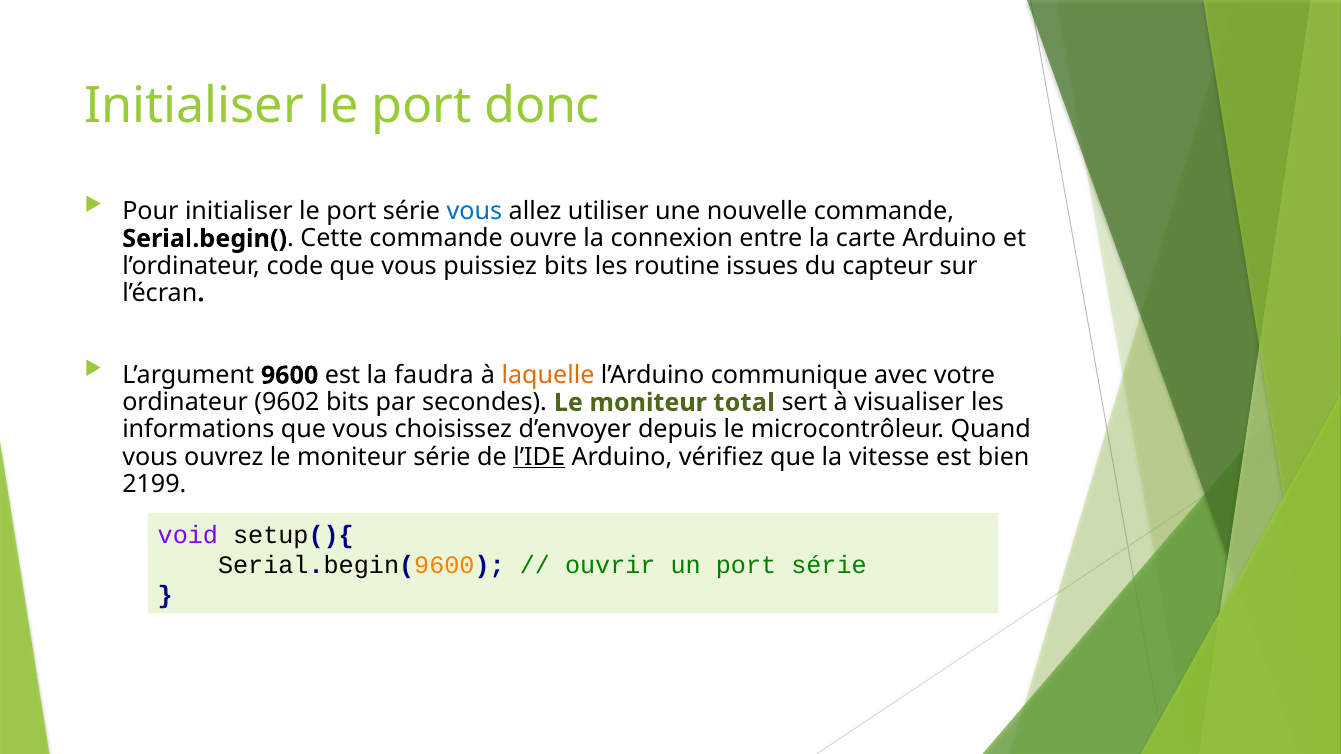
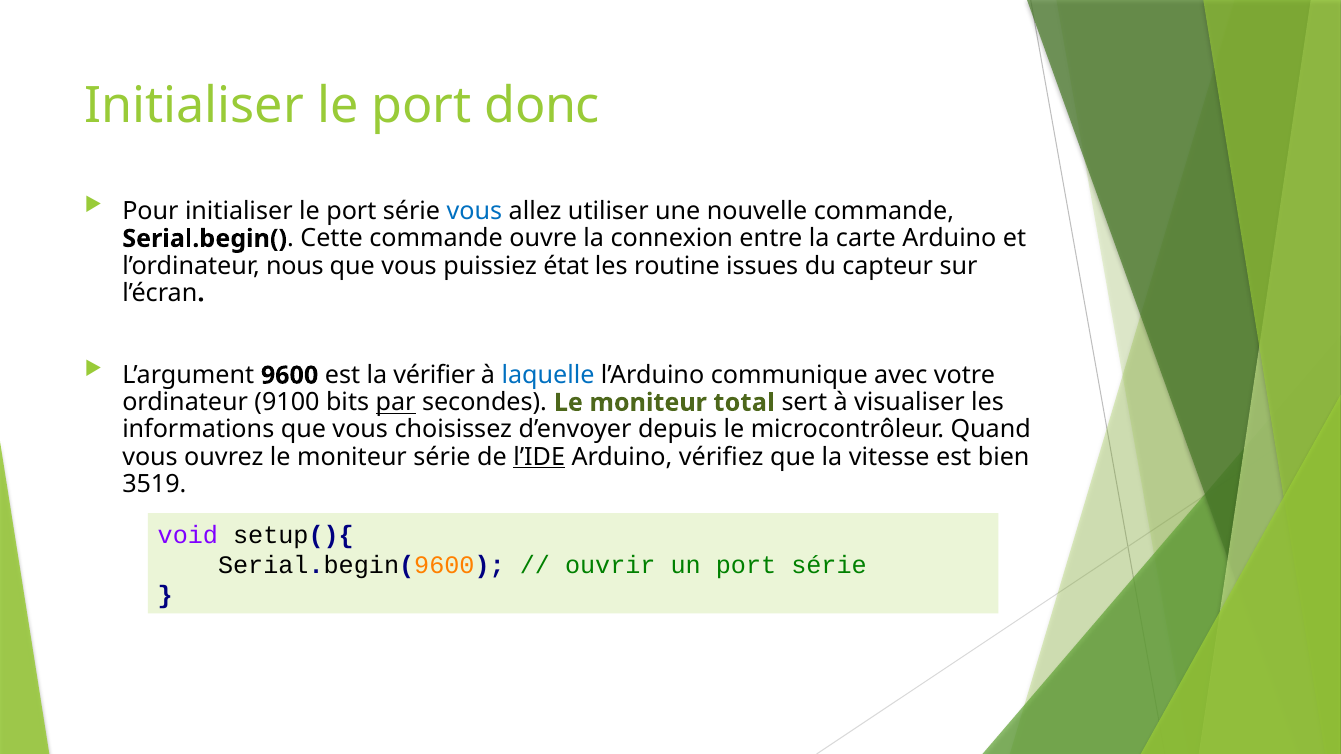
code: code -> nous (295, 266)
puissiez bits: bits -> état (566, 266)
faudra: faudra -> vérifier (434, 375)
laquelle colour: orange -> blue (548, 375)
9602: 9602 -> 9100 (287, 403)
par underline: none -> present (396, 403)
2199: 2199 -> 3519 (154, 484)
